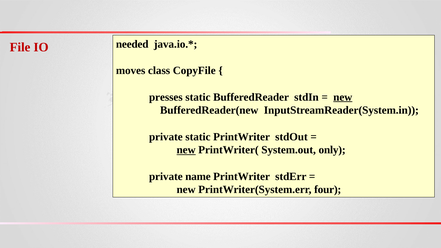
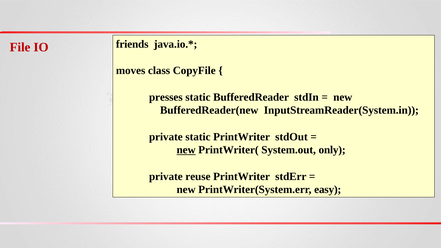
needed: needed -> friends (132, 44)
new underline: present -> none (343, 97)
name: name -> reuse (198, 176)
four: four -> easy (328, 190)
